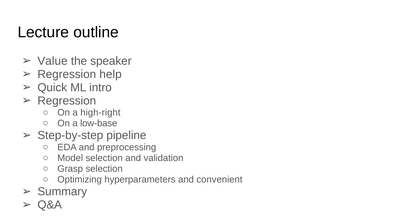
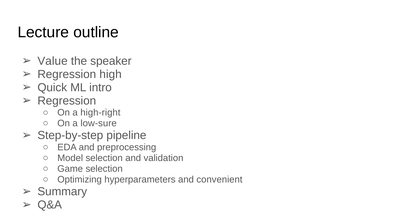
help: help -> high (111, 74)
low-base: low-base -> low-sure (99, 123)
Grasp: Grasp -> Game (70, 169)
